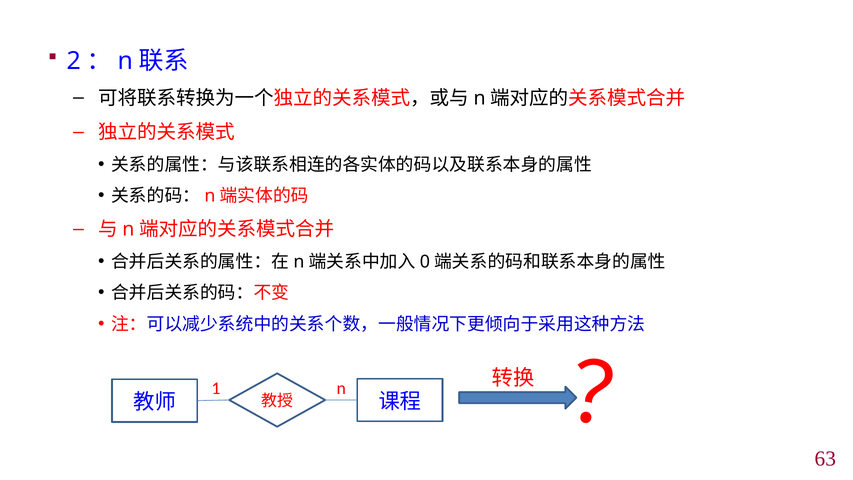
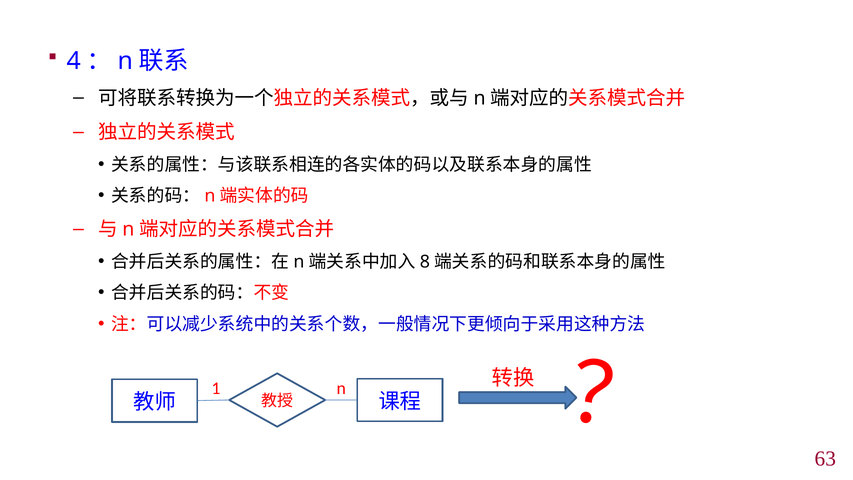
2: 2 -> 4 (74, 61)
0: 0 -> 8 (425, 262)
